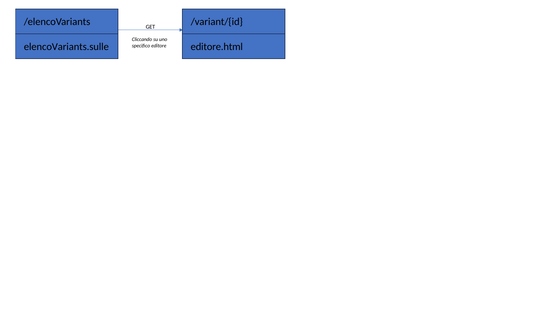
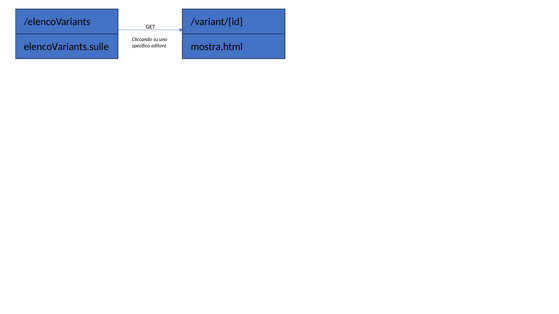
editore.html: editore.html -> mostra.html (217, 47)
